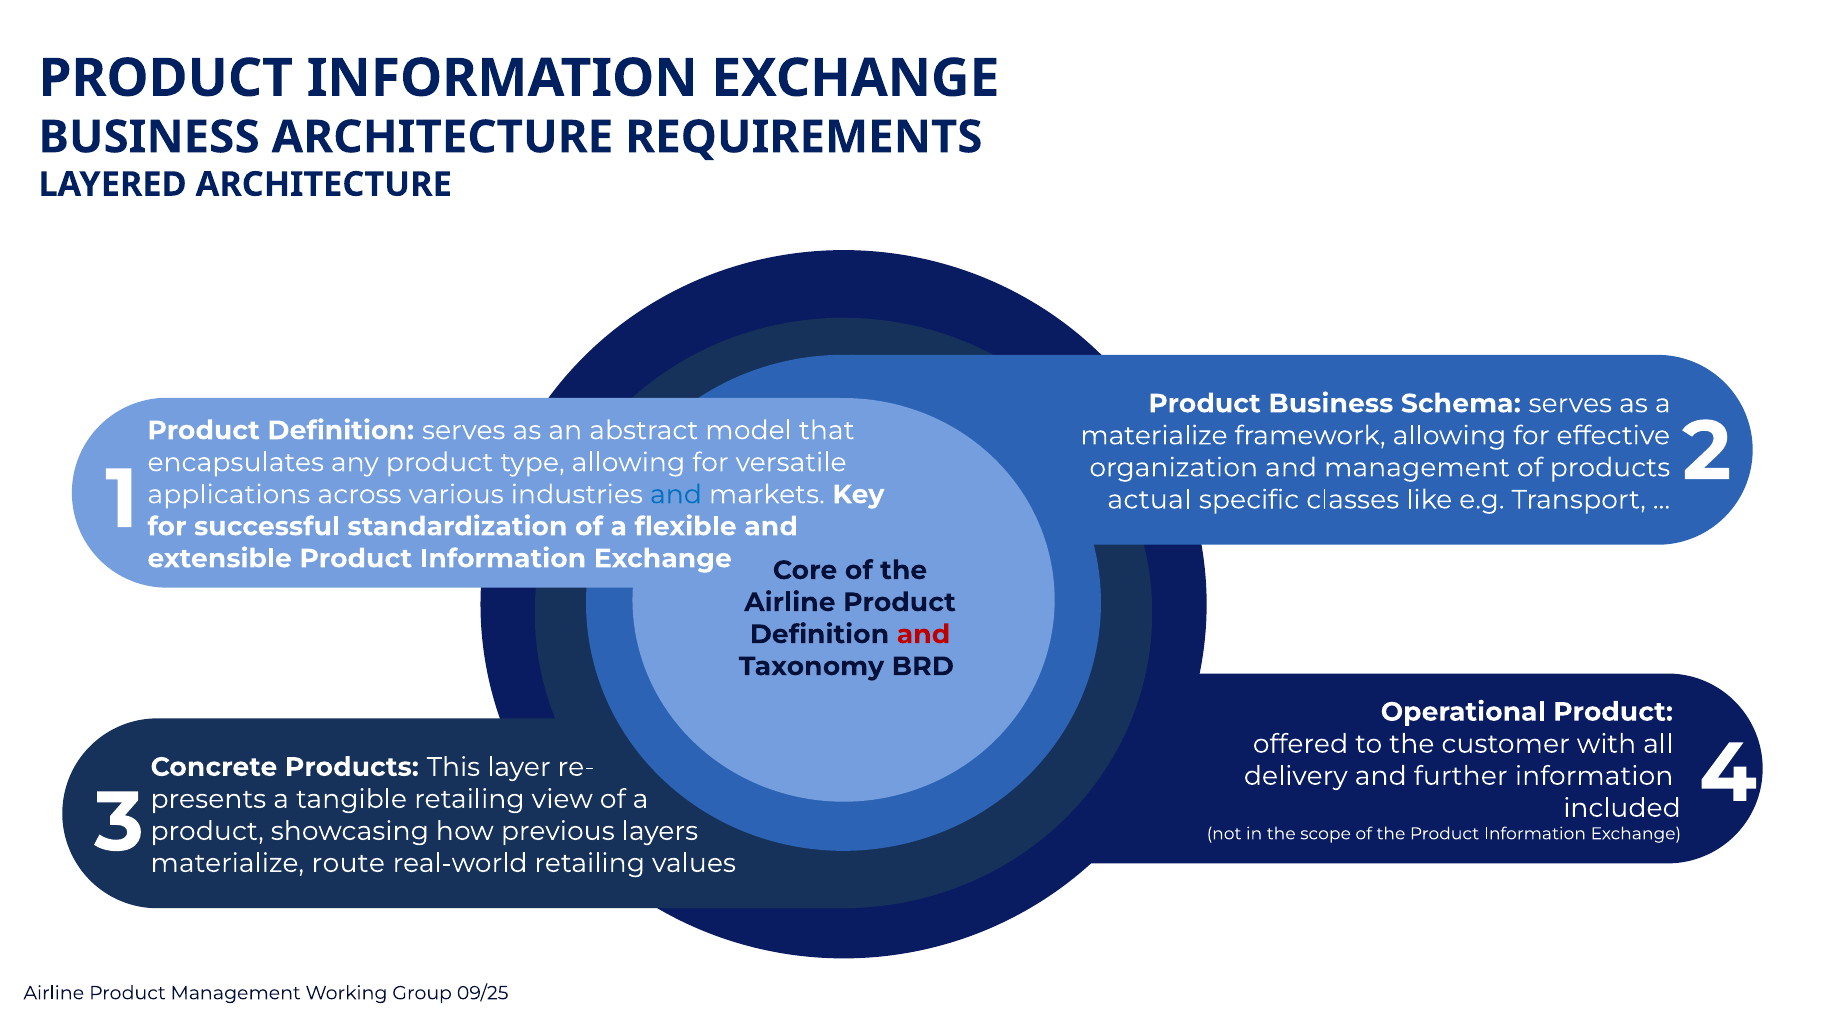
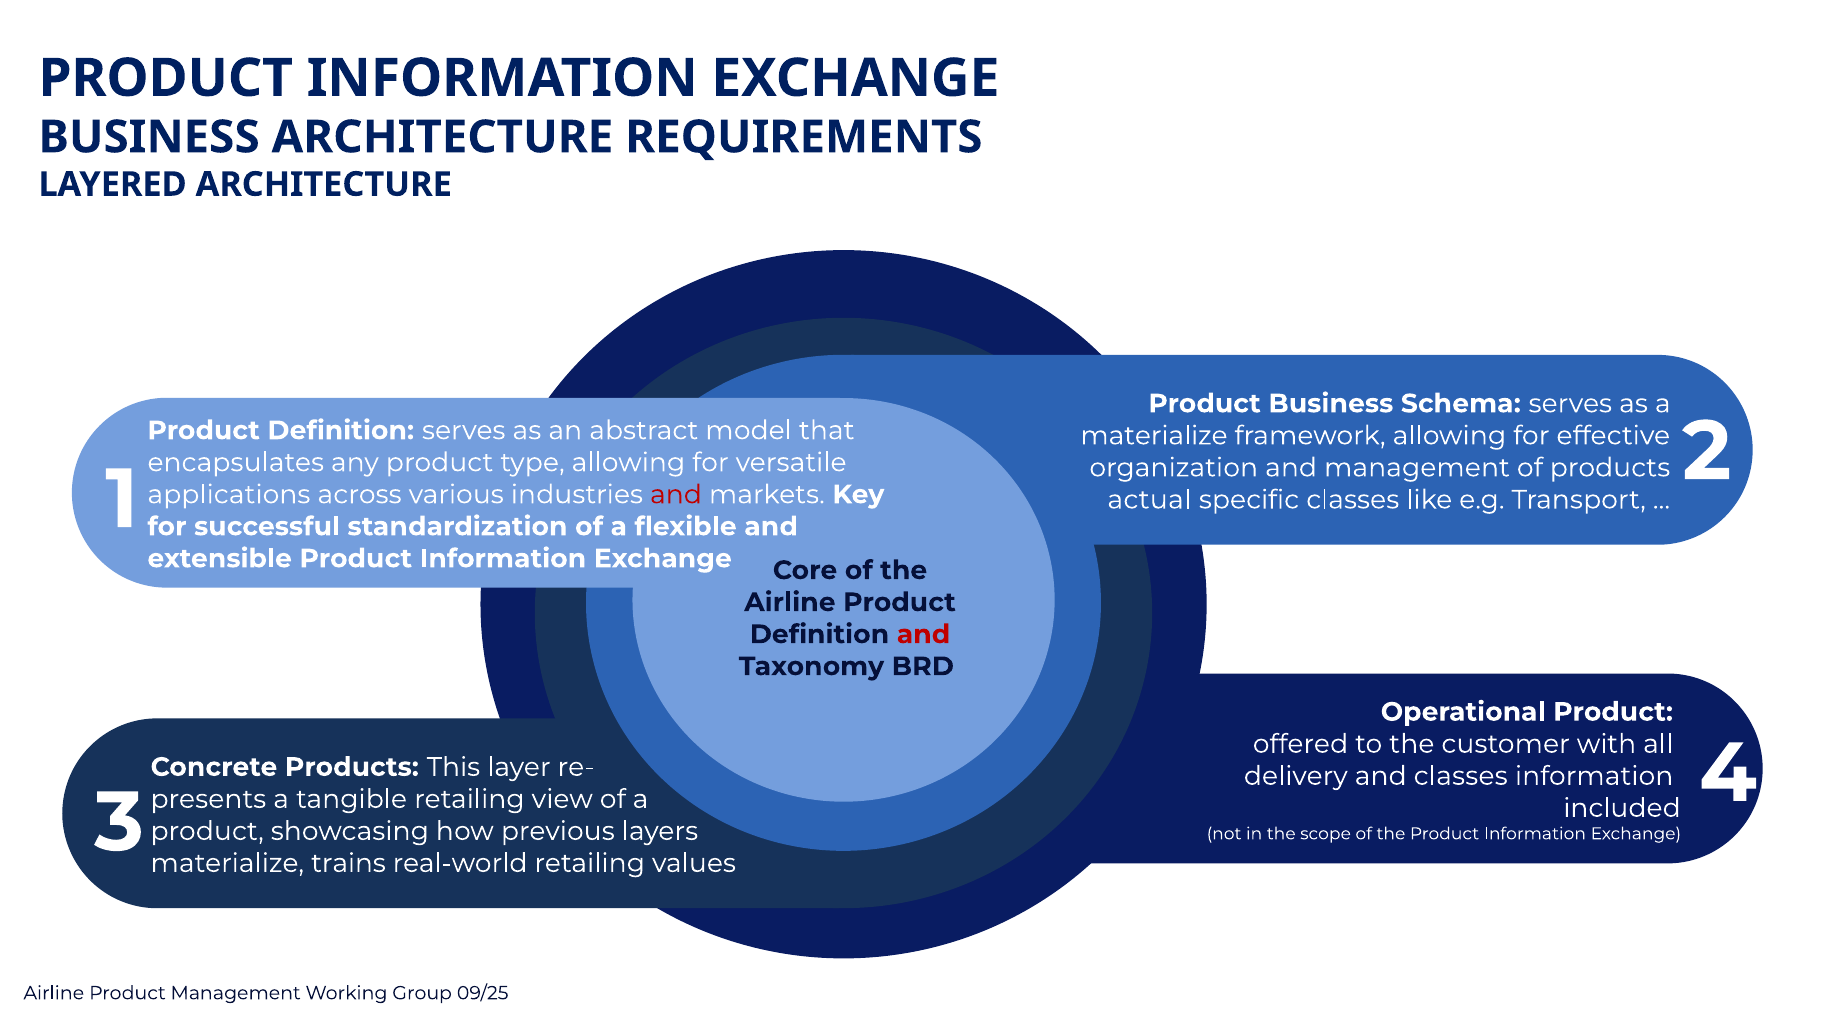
and colour: blue -> red (676, 495)
and further: further -> classes (1461, 776)
route: route -> trains (348, 863)
